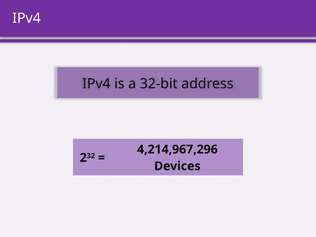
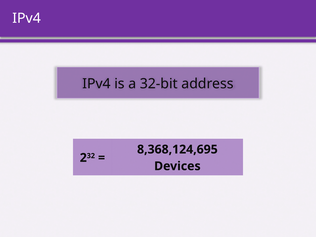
4,214,967,296: 4,214,967,296 -> 8,368,124,695 (177, 149)
